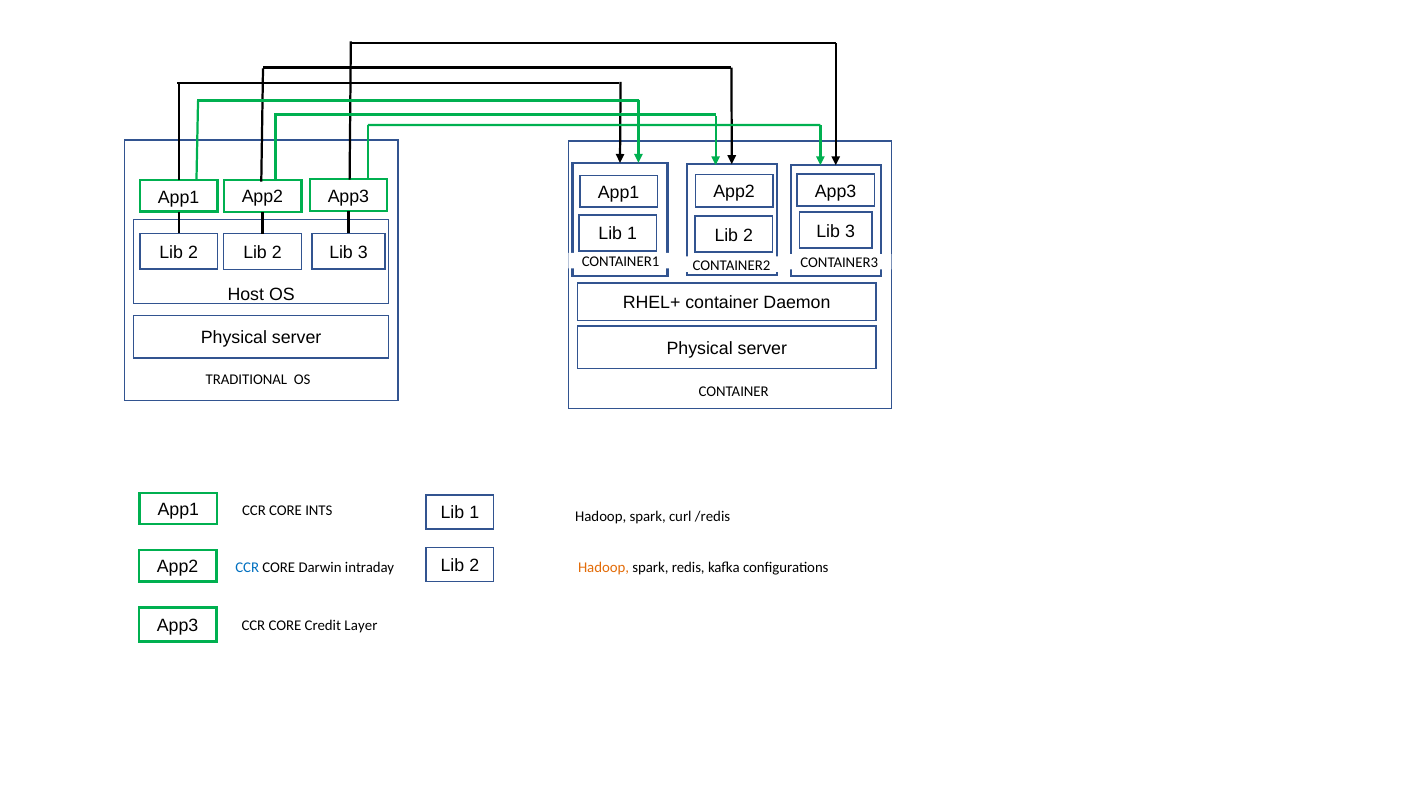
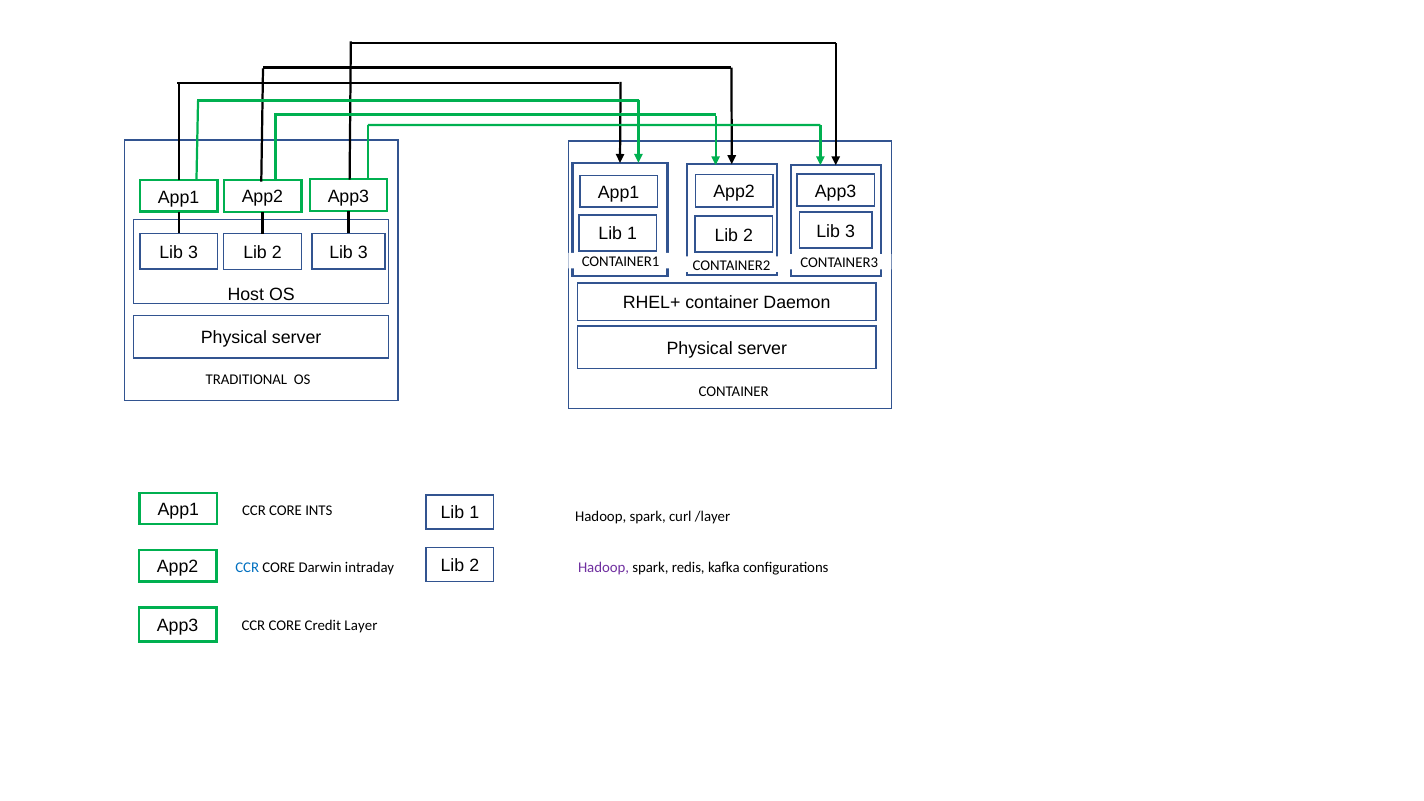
2: 2 -> 3 (193, 253)
/redis: /redis -> /layer (713, 517)
Hadoop colour: orange -> purple (604, 568)
